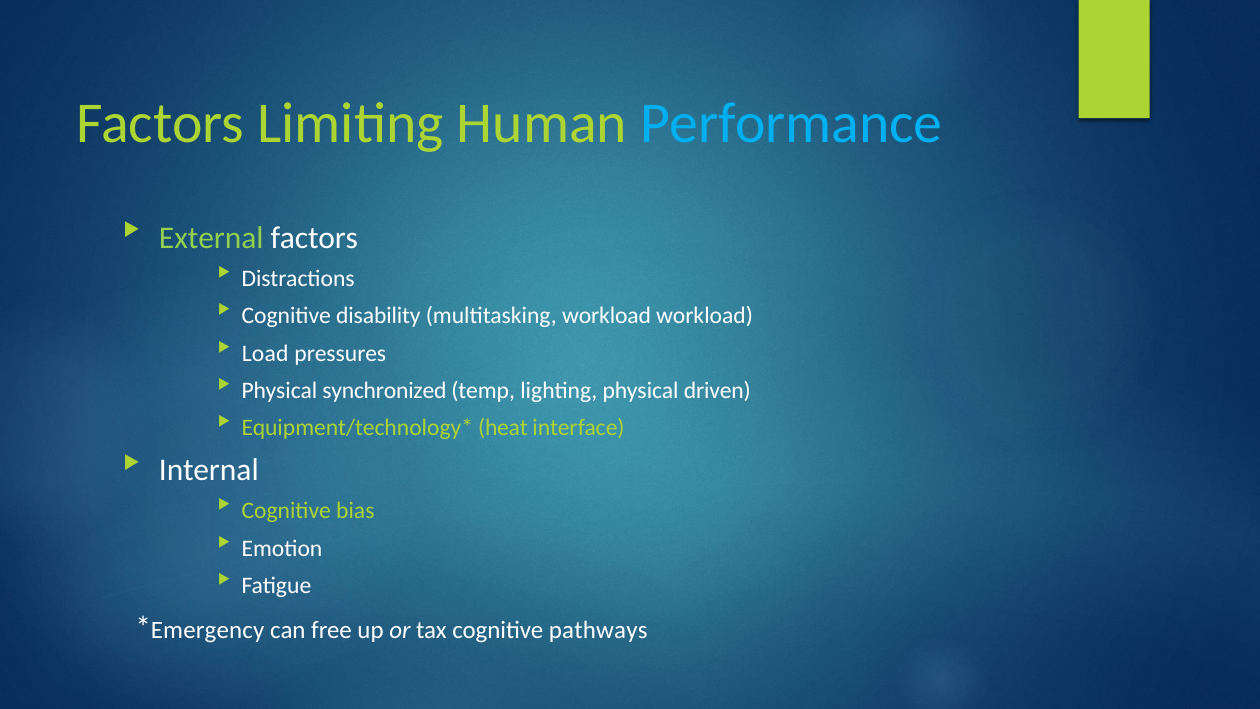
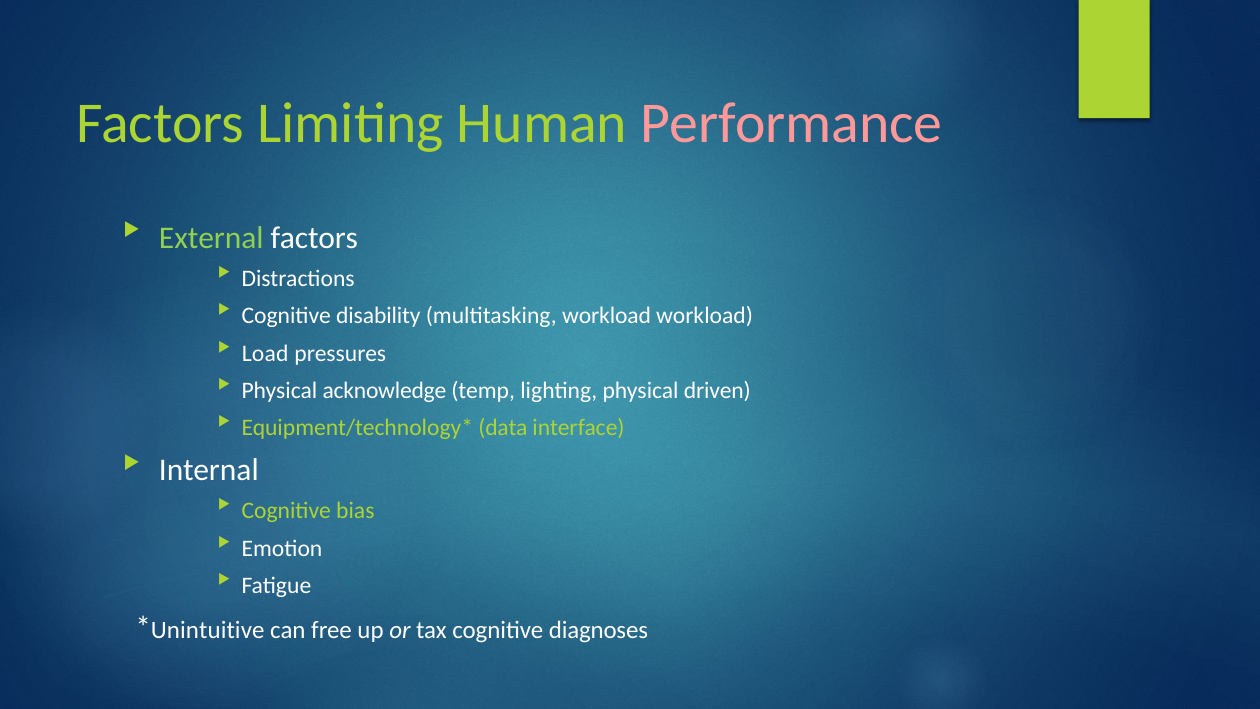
Performance colour: light blue -> pink (791, 123)
synchronized: synchronized -> acknowledge (384, 390)
heat: heat -> data (503, 428)
Emergency: Emergency -> Unintuitive (208, 630)
pathways: pathways -> diagnoses (598, 630)
